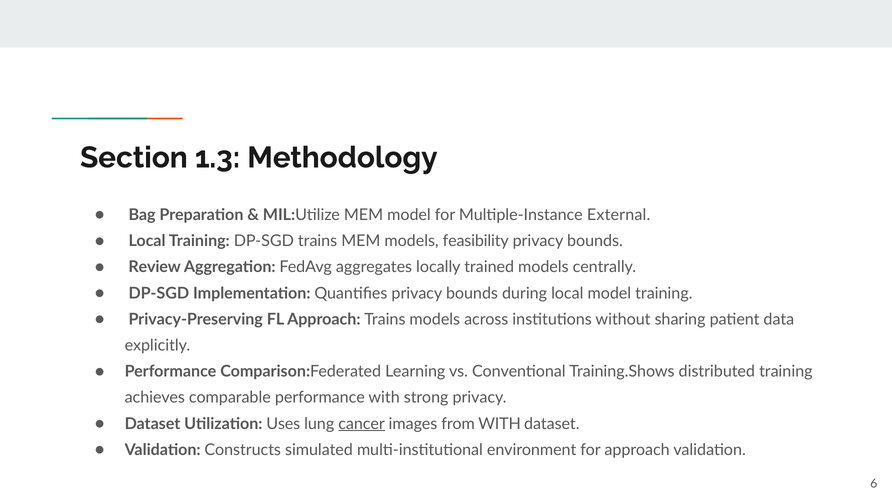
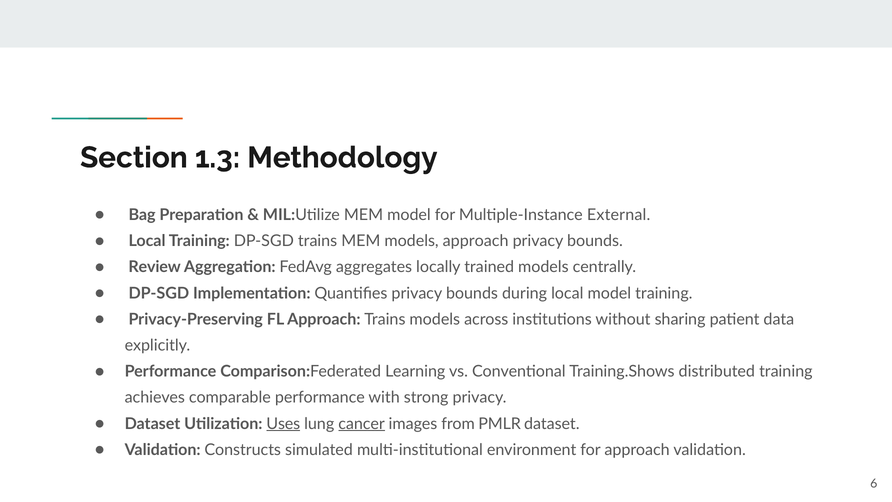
models feasibility: feasibility -> approach (476, 241)
Uses underline: none -> present (283, 424)
from WITH: WITH -> PMLR (500, 424)
